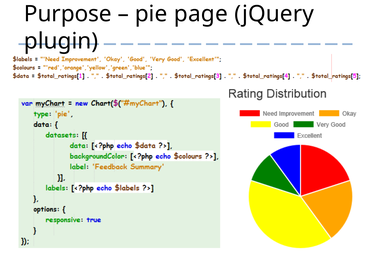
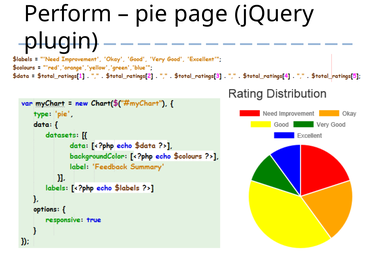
Purpose: Purpose -> Perform (68, 14)
